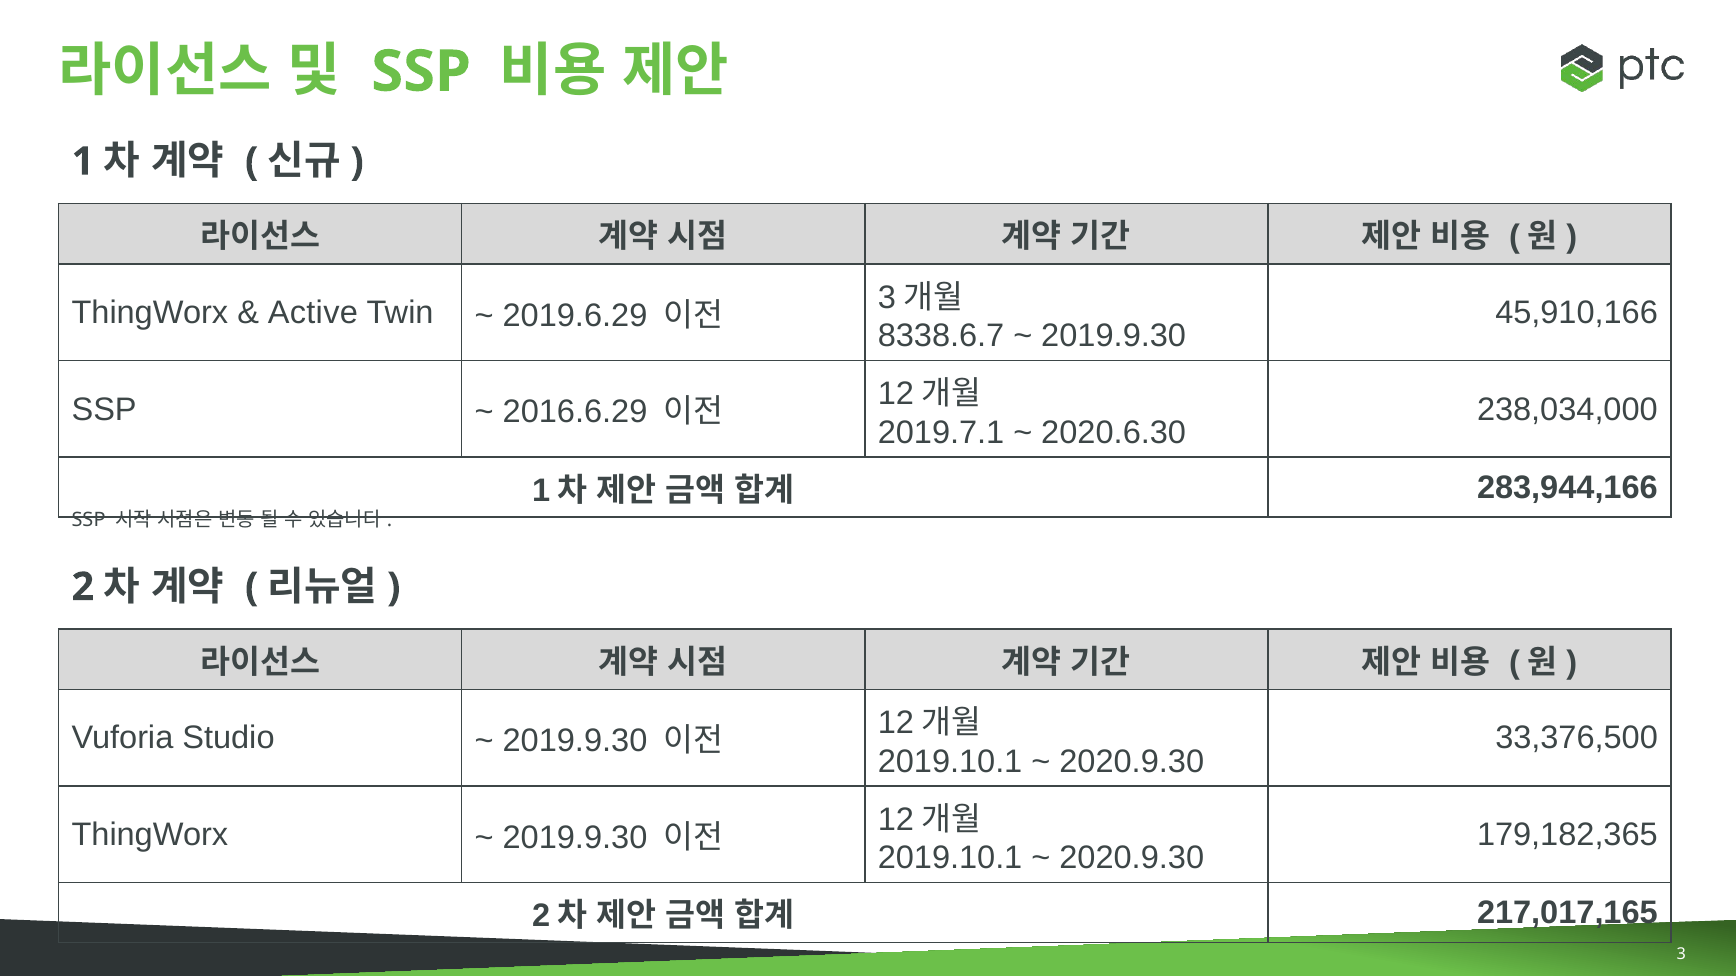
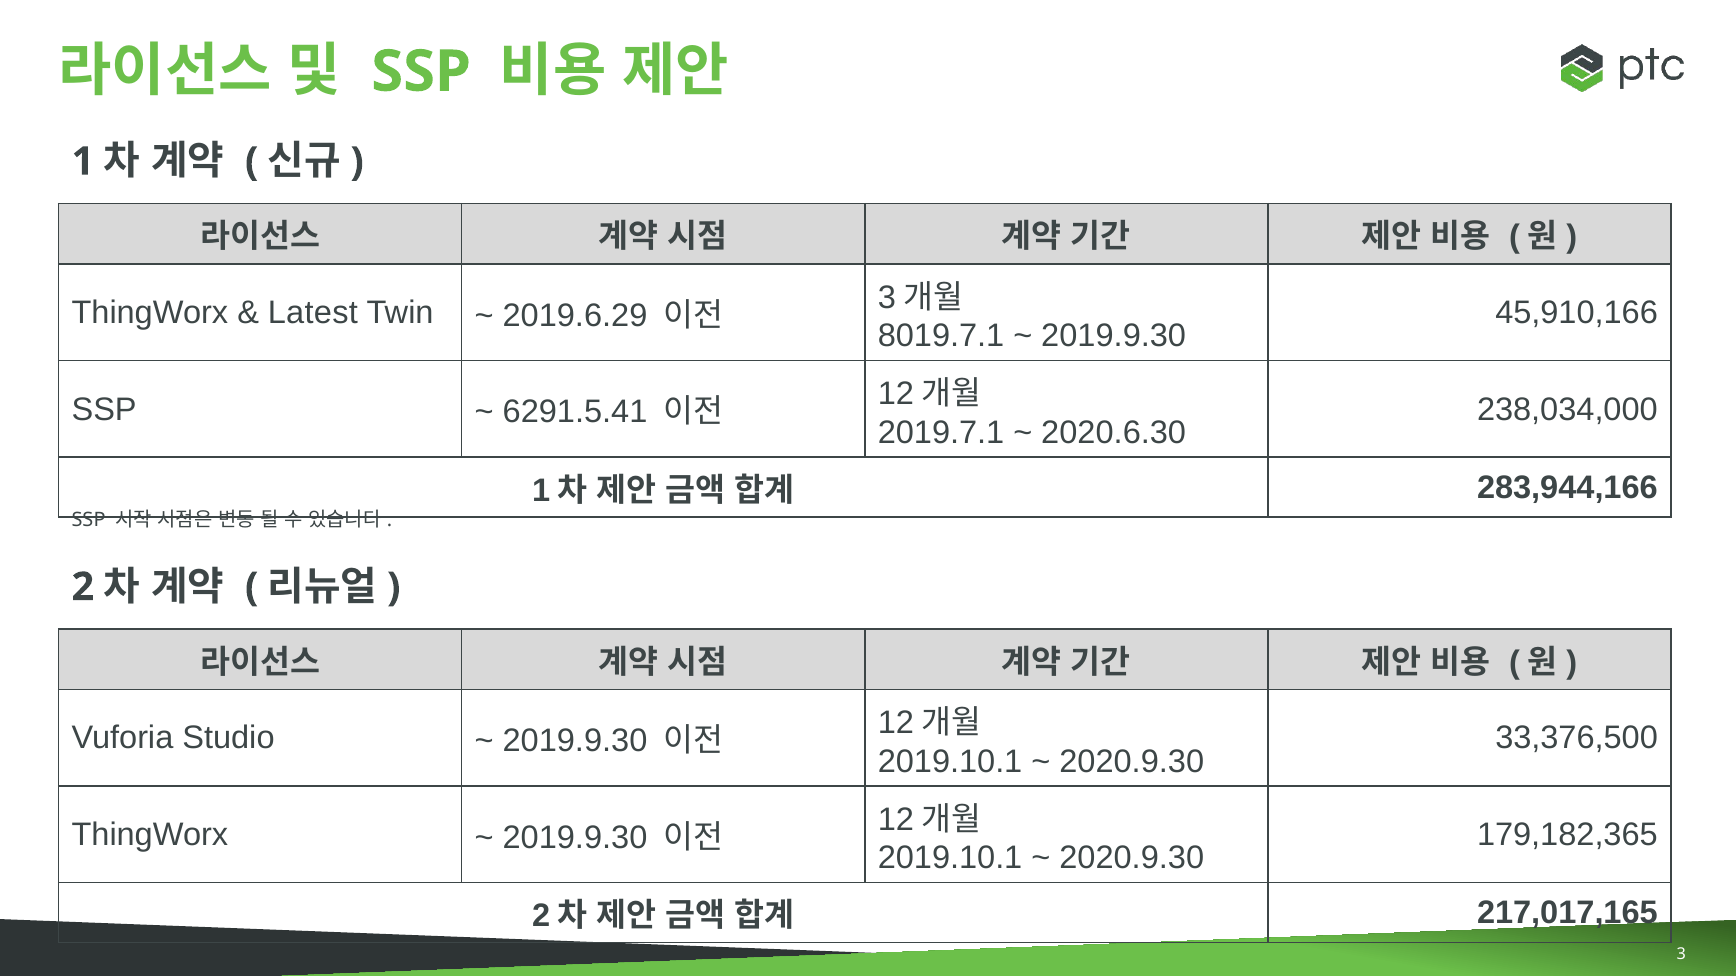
Active: Active -> Latest (313, 313)
8338.6.7: 8338.6.7 -> 8019.7.1 (941, 336)
2016.6.29: 2016.6.29 -> 6291.5.41 (575, 412)
